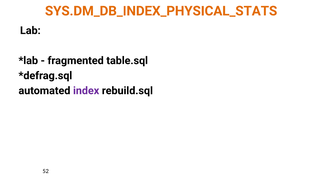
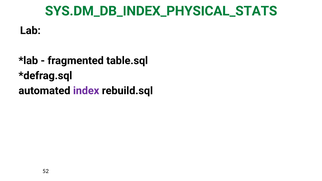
SYS.DM_DB_INDEX_PHYSICAL_STATS colour: orange -> green (161, 11)
